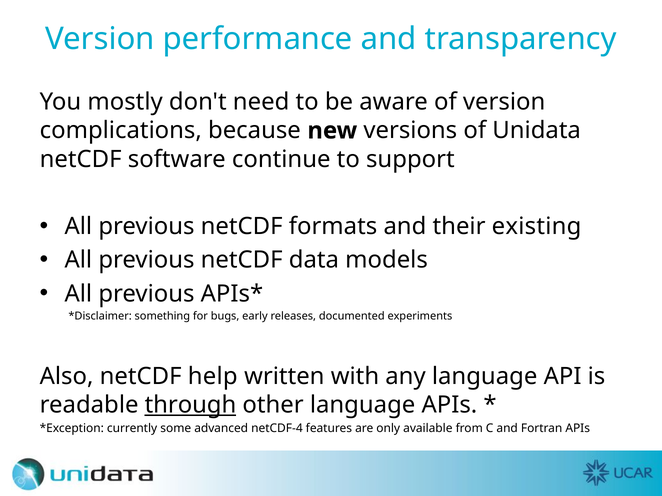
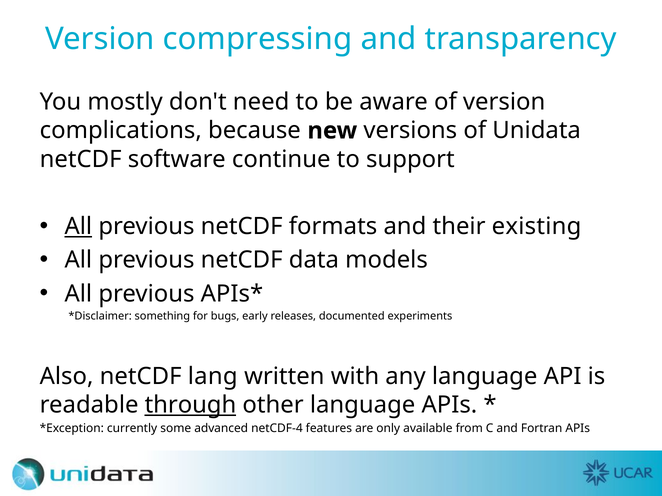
performance: performance -> compressing (258, 39)
All underline: none -> present (78, 227)
help: help -> lang (213, 377)
